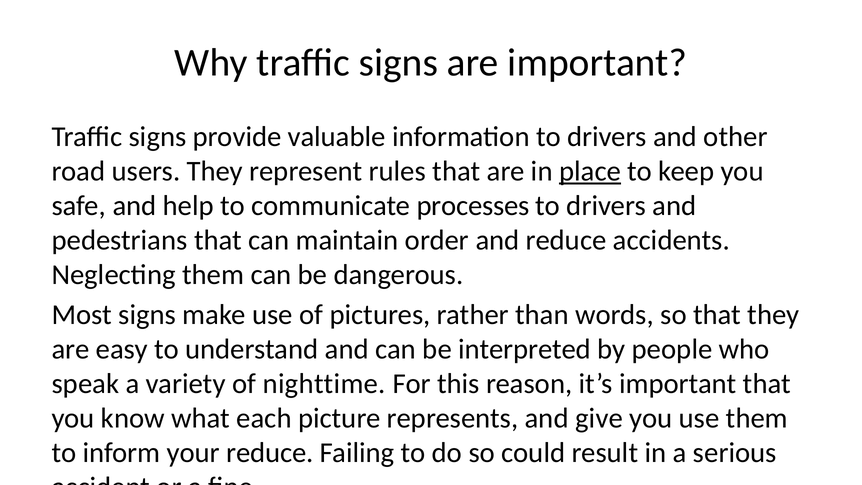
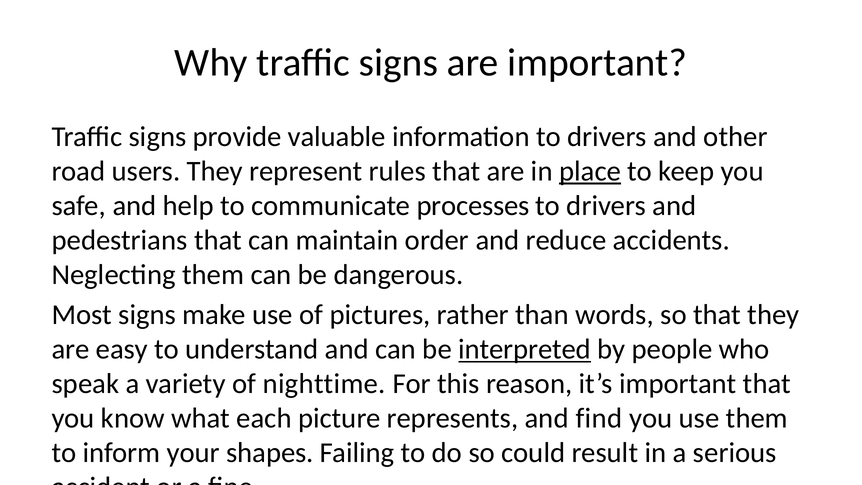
interpreted underline: none -> present (525, 349)
give: give -> find (599, 418)
your reduce: reduce -> shapes (270, 453)
